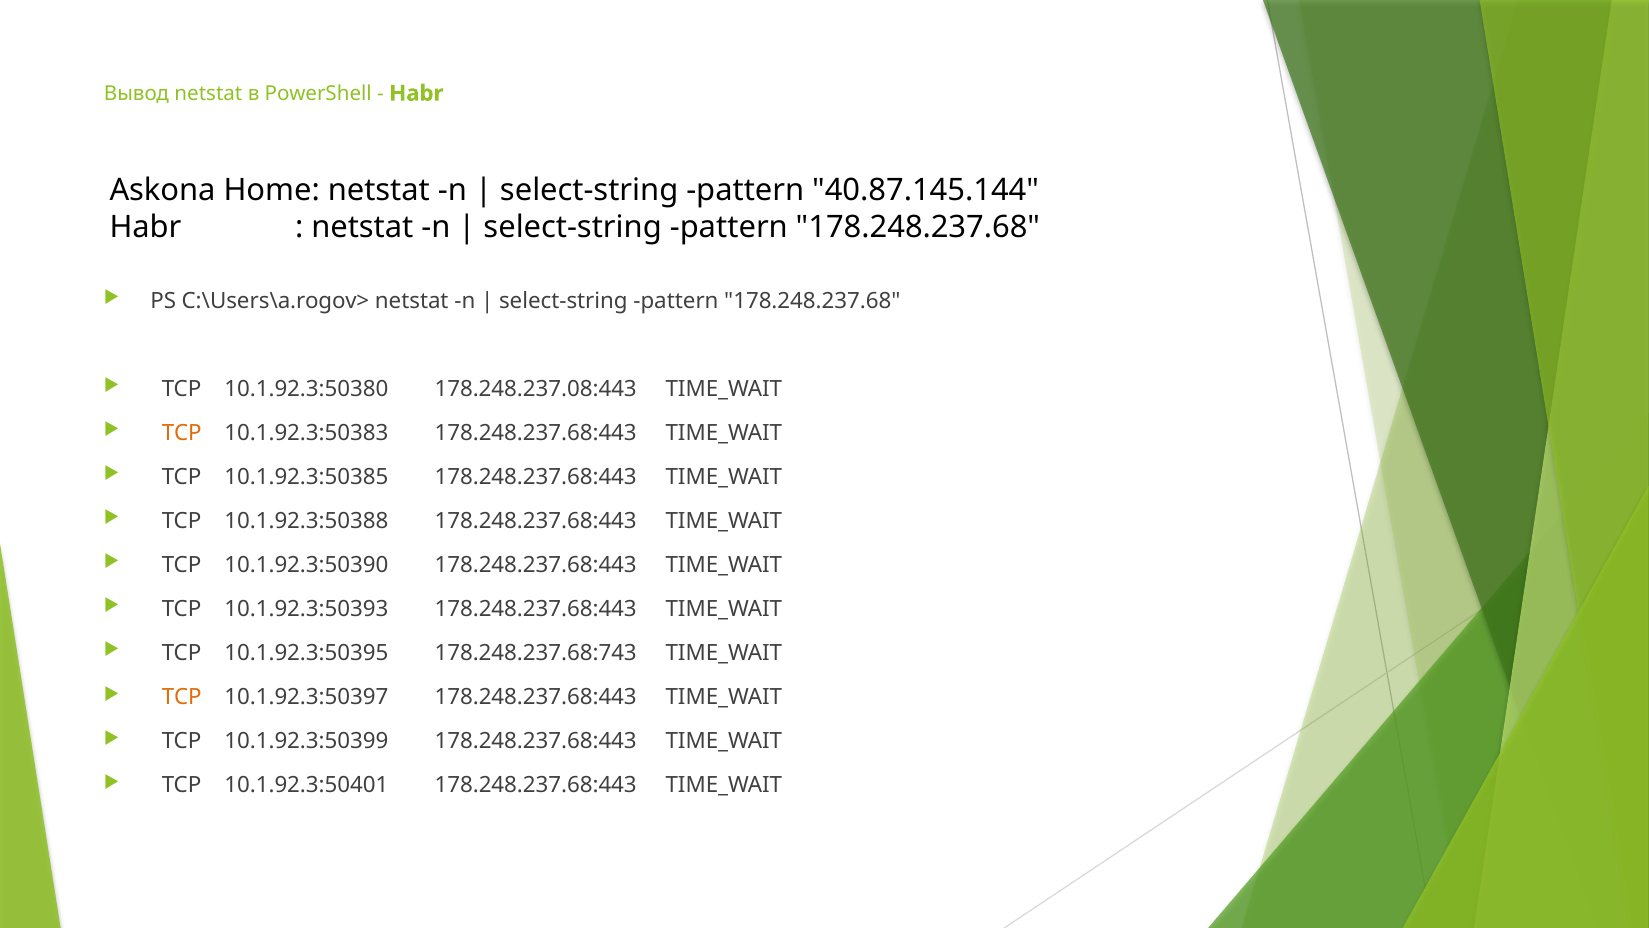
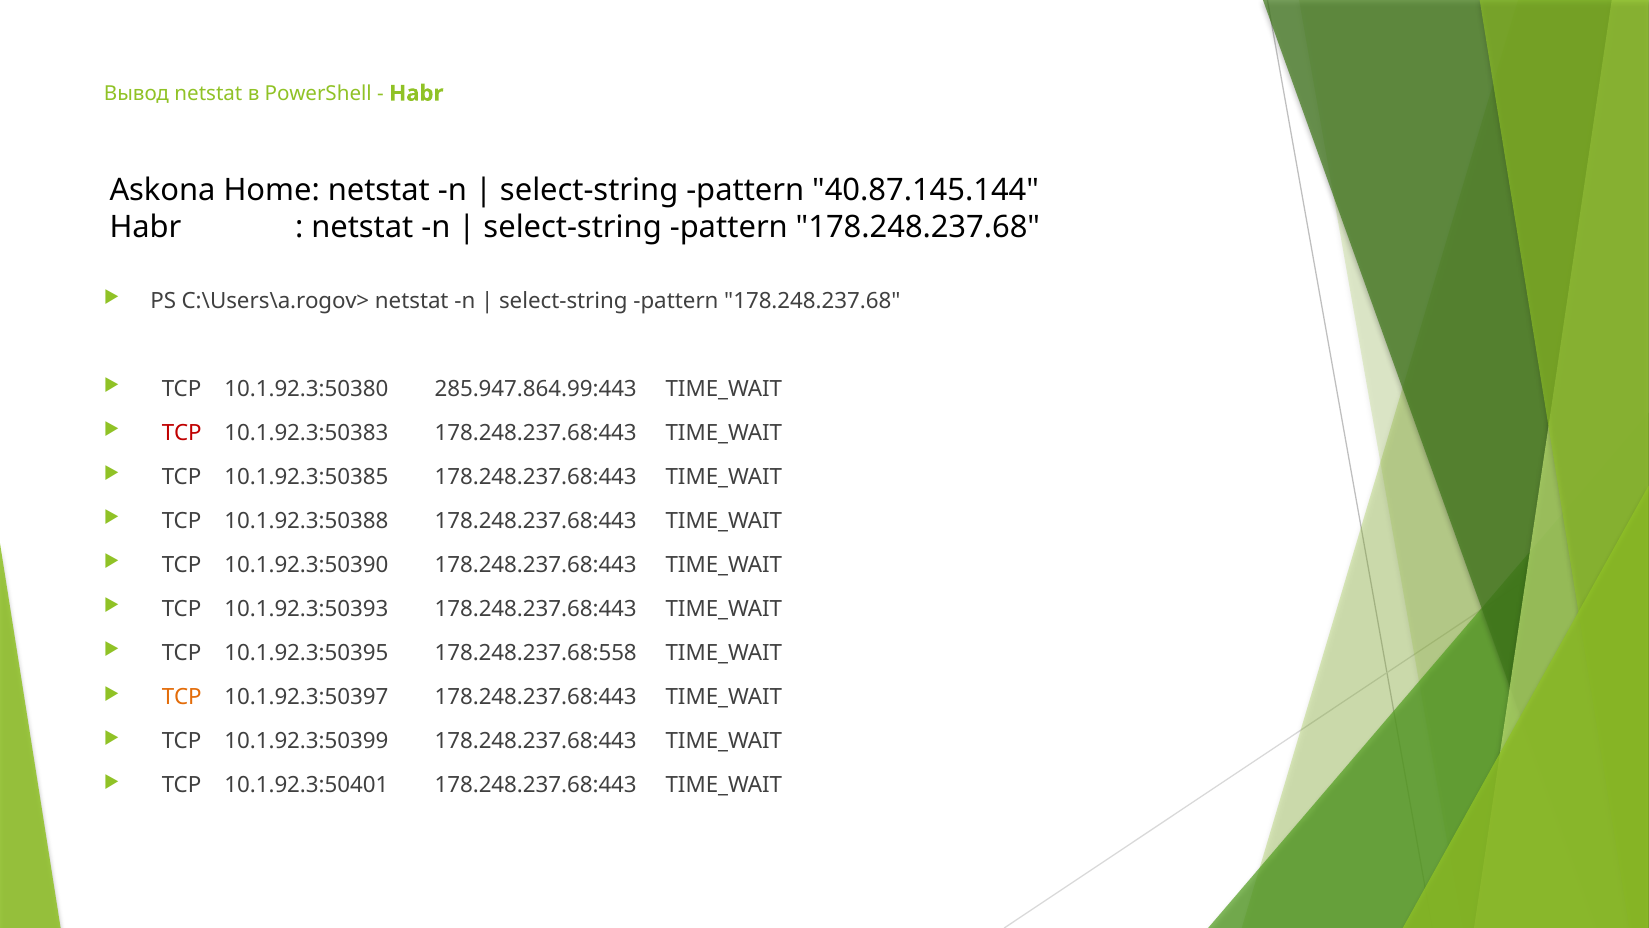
178.248.237.08:443: 178.248.237.08:443 -> 285.947.864.99:443 (536, 389)
TCP colour: orange -> red (182, 433)
178.248.237.68:743: 178.248.237.68:743 -> 178.248.237.68:558 (536, 653)
